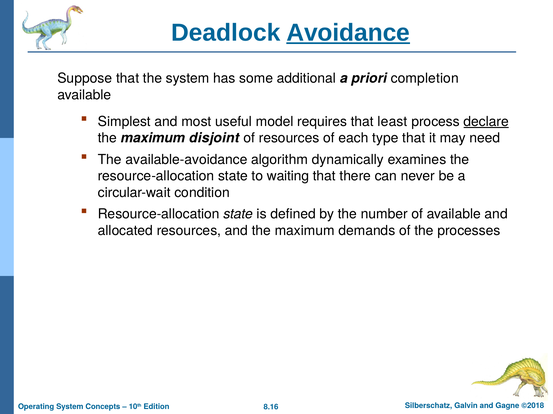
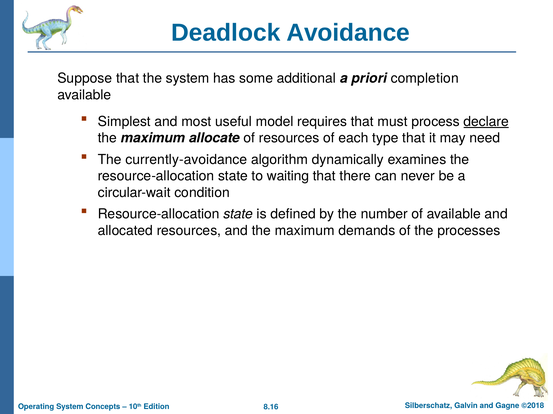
Avoidance underline: present -> none (348, 33)
least: least -> must (393, 122)
disjoint: disjoint -> allocate (214, 138)
available-avoidance: available-avoidance -> currently-avoidance (186, 160)
